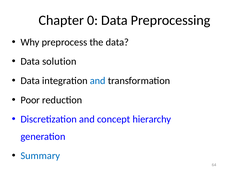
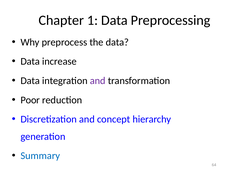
0: 0 -> 1 (93, 20)
solution: solution -> increase (59, 61)
and colour: blue -> purple (98, 80)
